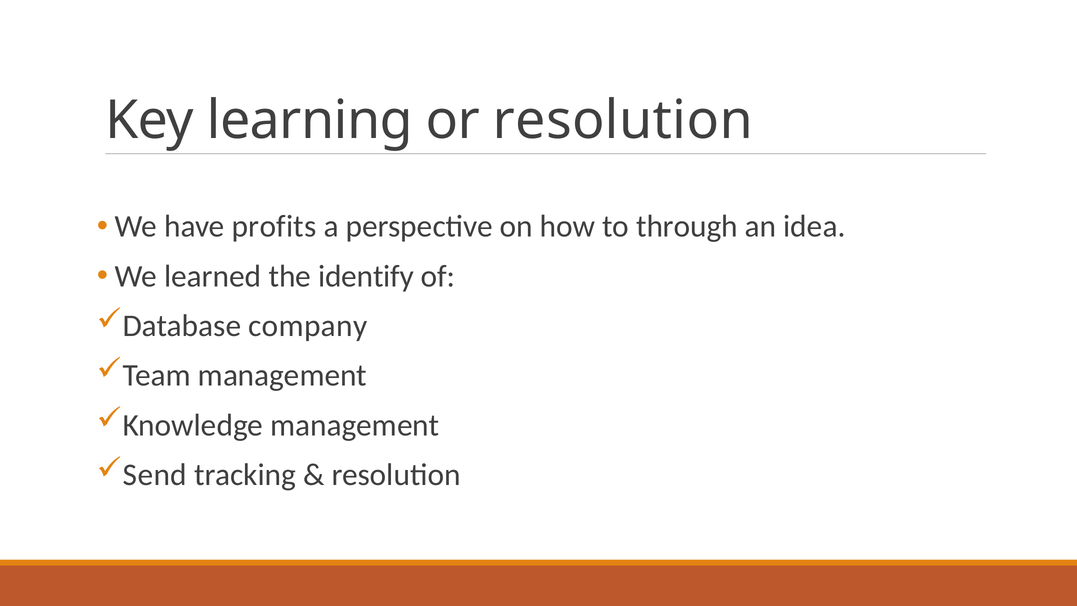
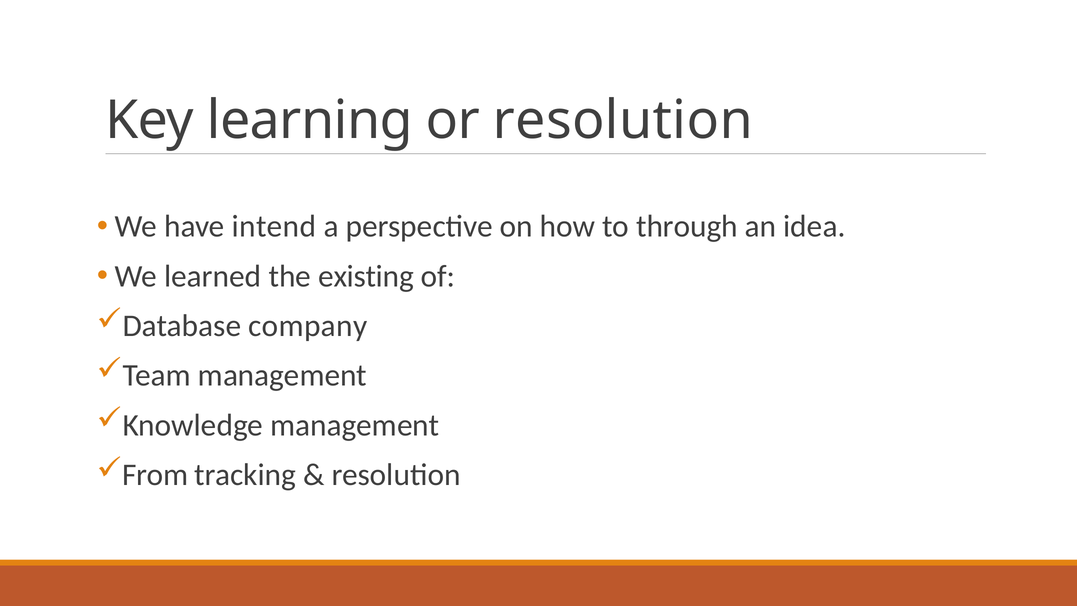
profits: profits -> intend (274, 227)
identify: identify -> existing (366, 276)
Send: Send -> From (155, 475)
